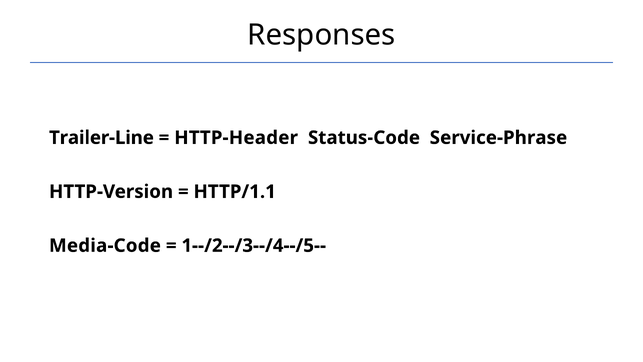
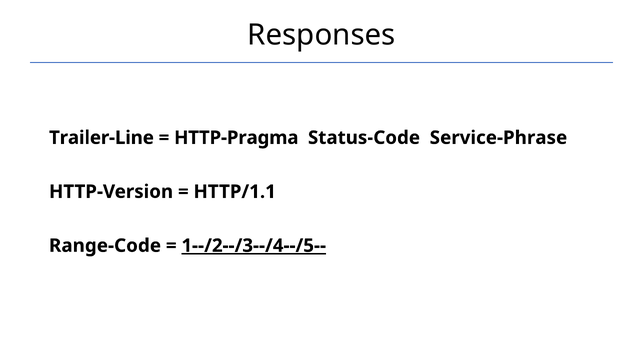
HTTP-Header: HTTP-Header -> HTTP-Pragma (236, 138)
Media-Code: Media-Code -> Range-Code (105, 245)
1--/2--/3--/4--/5-- underline: none -> present (254, 245)
